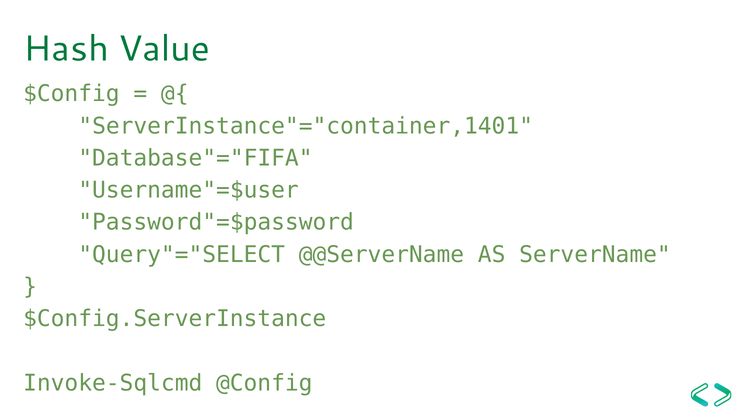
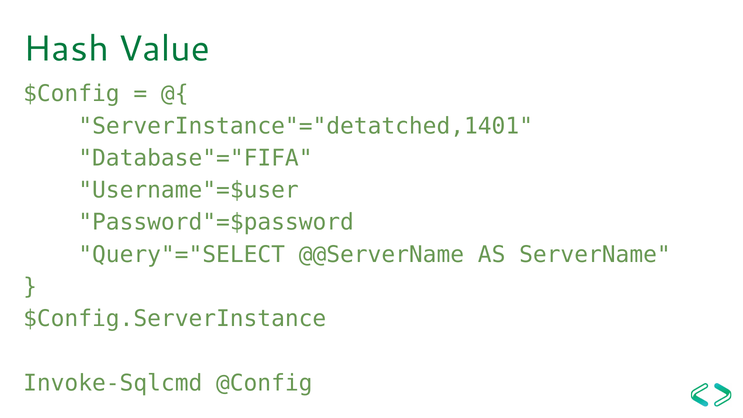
ServerInstance"="container,1401: ServerInstance"="container,1401 -> ServerInstance"="detatched,1401 (306, 126)
